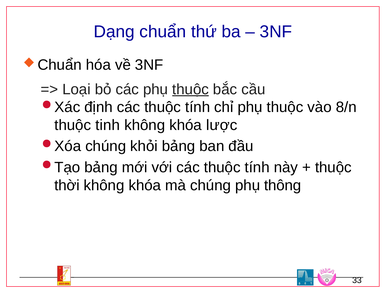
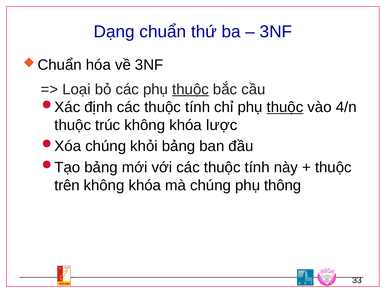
thuộc underline: none -> present (285, 107)
8/n: 8/n -> 4/n (346, 107)
tinh: tinh -> trúc (108, 125)
thời: thời -> trên (67, 185)
